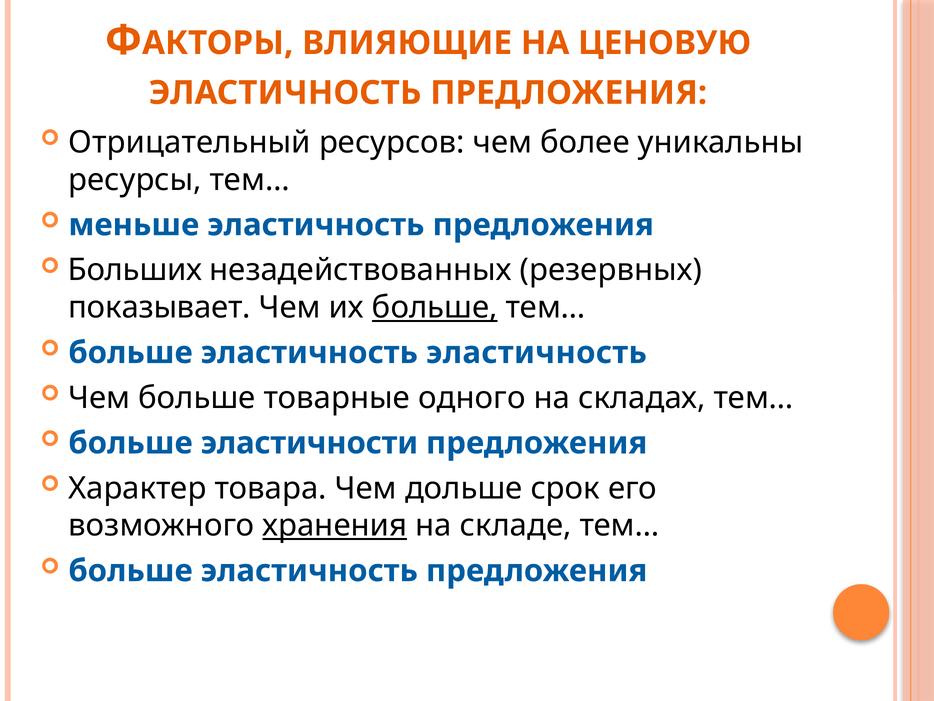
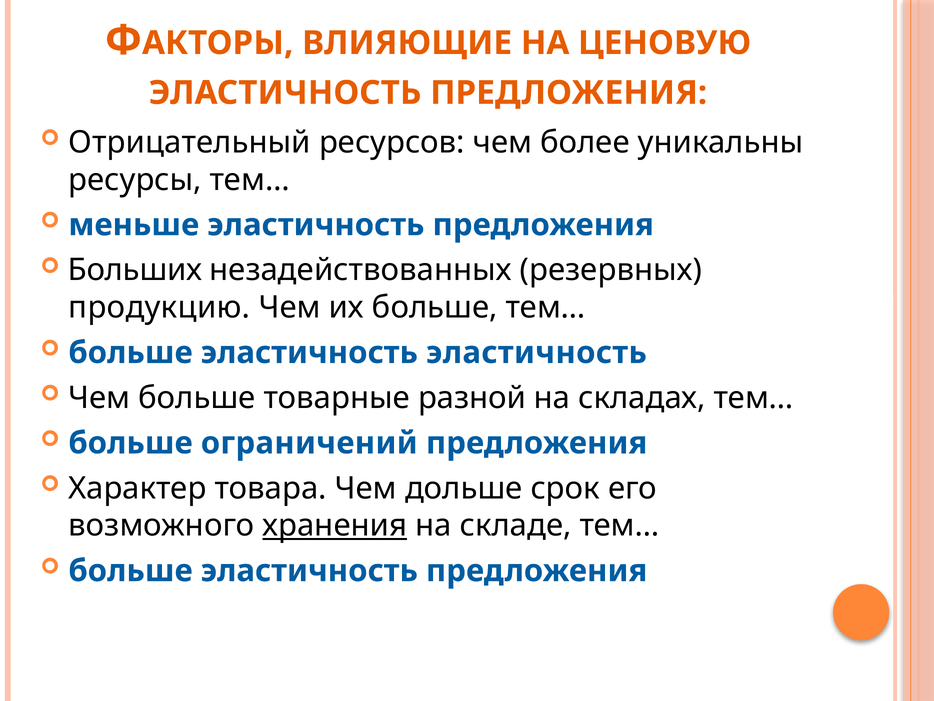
показывает: показывает -> продукцию (159, 307)
больше underline: present -> none (435, 307)
одного: одного -> разной (472, 398)
эластичности: эластичности -> ограничений (309, 443)
